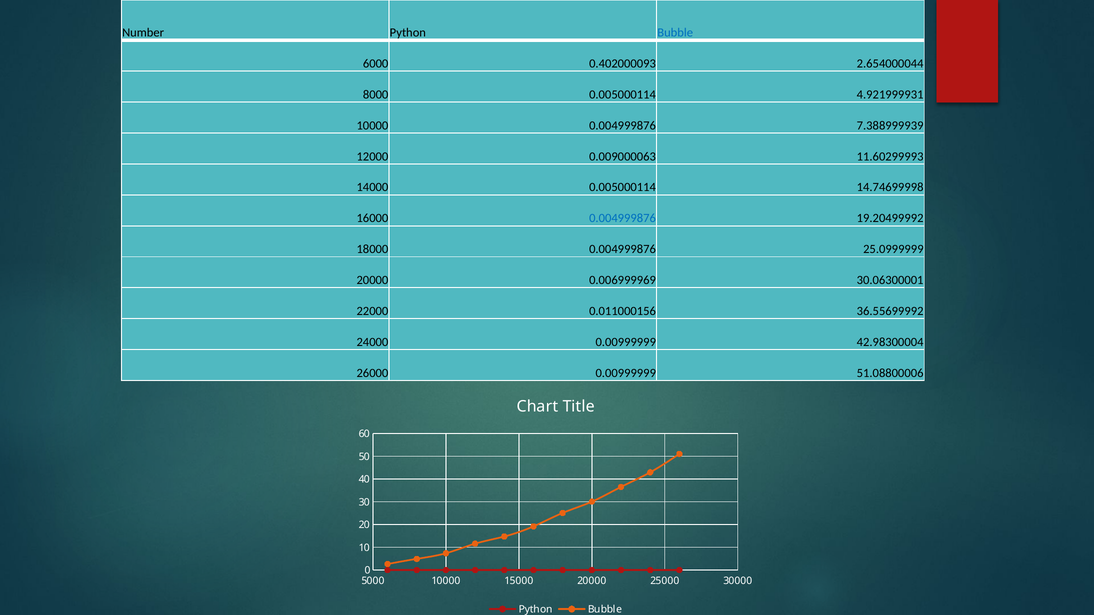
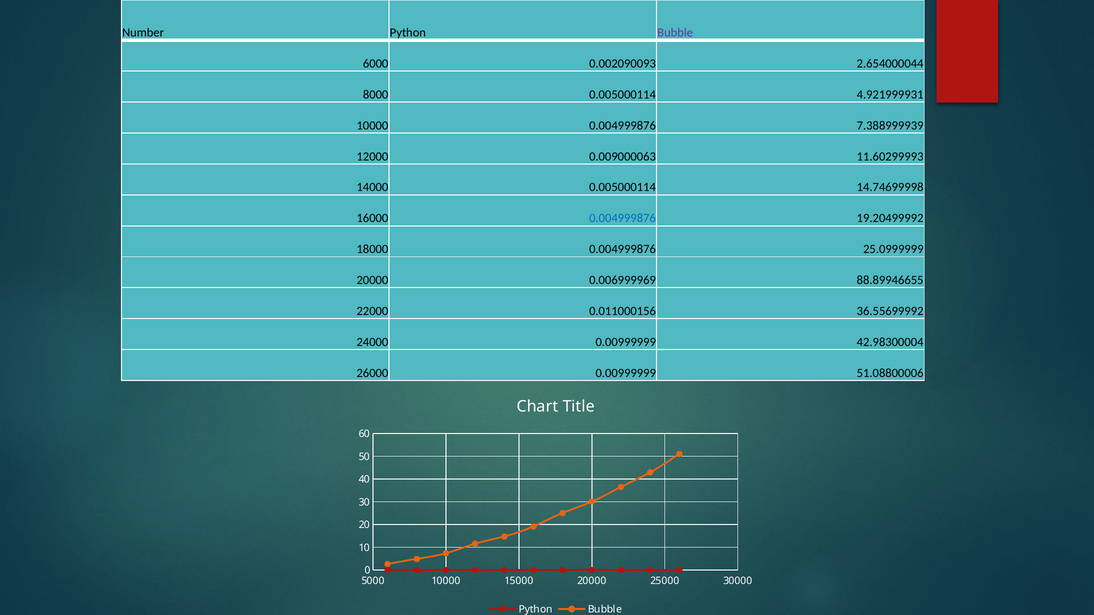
Bubble colour: blue -> purple (675, 33)
0.402000093: 0.402000093 -> 0.002090093 (623, 64)
30.06300001: 30.06300001 -> 88.89946655 (890, 280)
